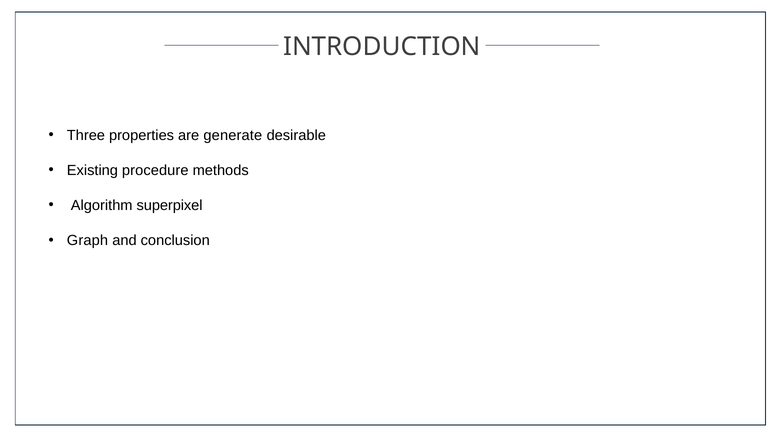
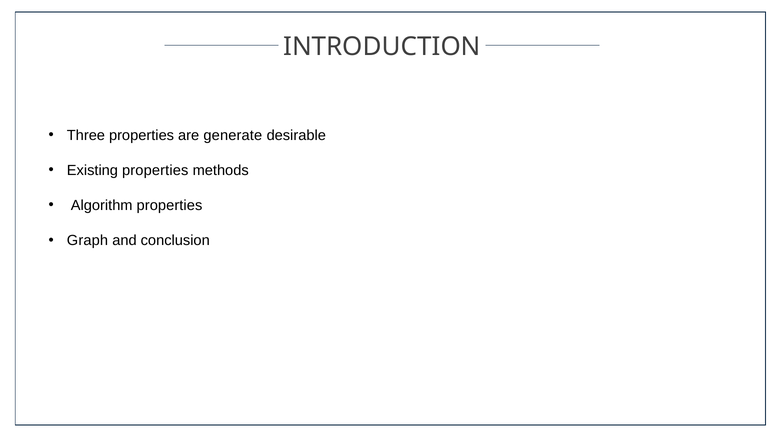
Existing procedure: procedure -> properties (155, 170)
Algorithm superpixel: superpixel -> properties (169, 205)
